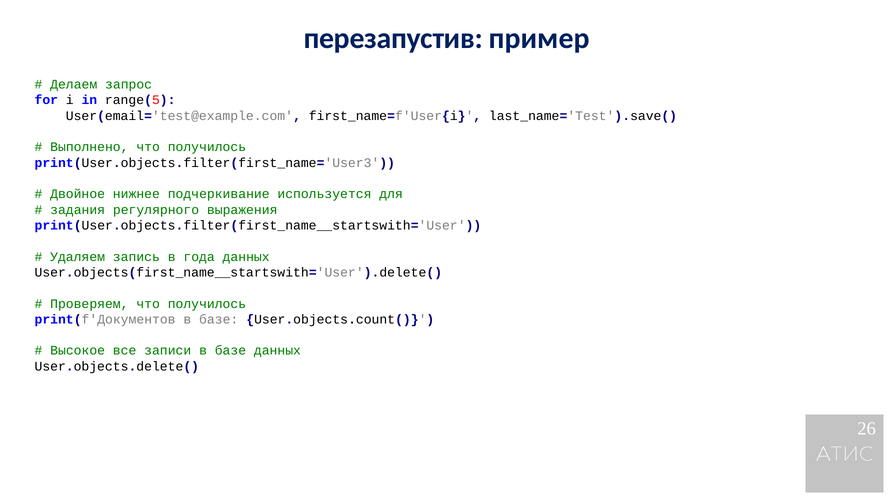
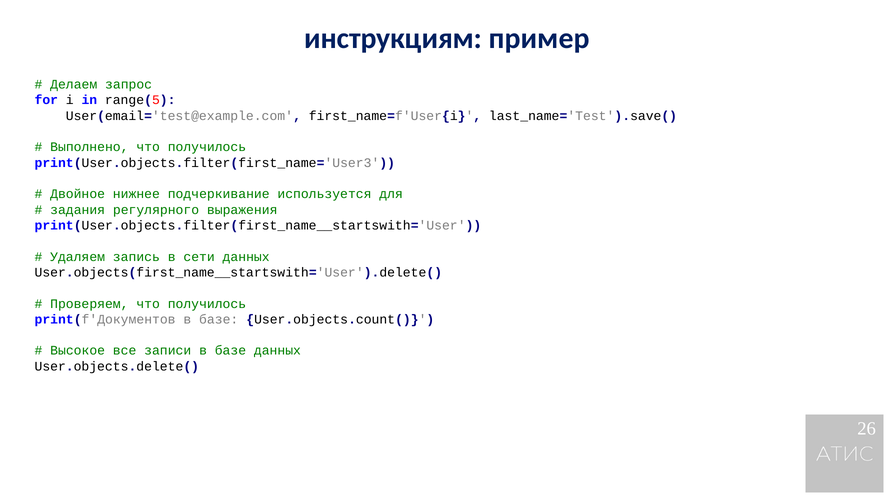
перезапустив: перезапустив -> инструкциям (393, 39)
года: года -> сети (199, 257)
